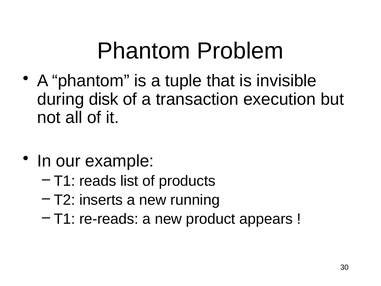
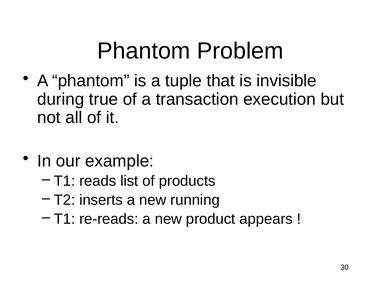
disk: disk -> true (104, 99)
